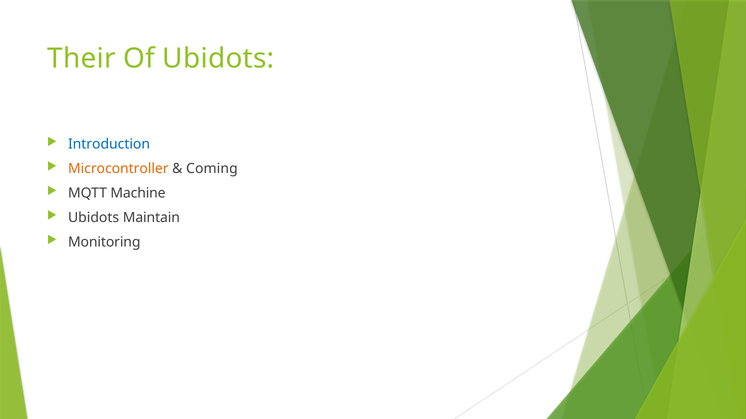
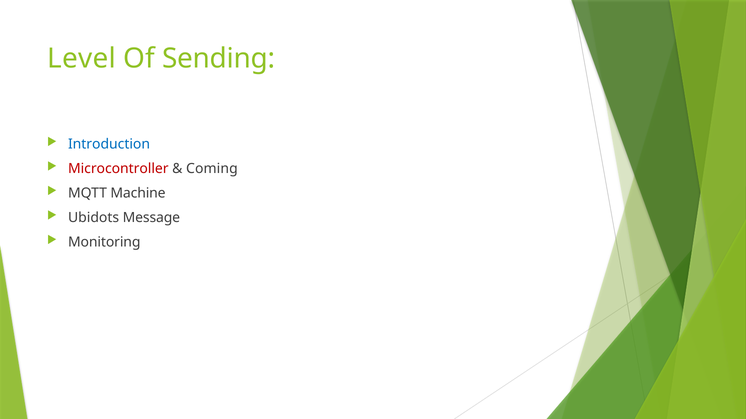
Their: Their -> Level (81, 59)
Of Ubidots: Ubidots -> Sending (219, 59)
Microcontroller colour: orange -> red (118, 169)
Maintain: Maintain -> Message (151, 218)
